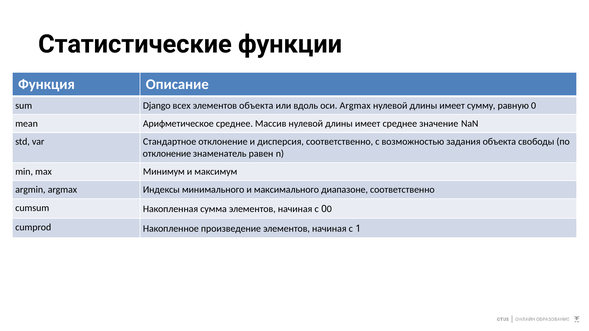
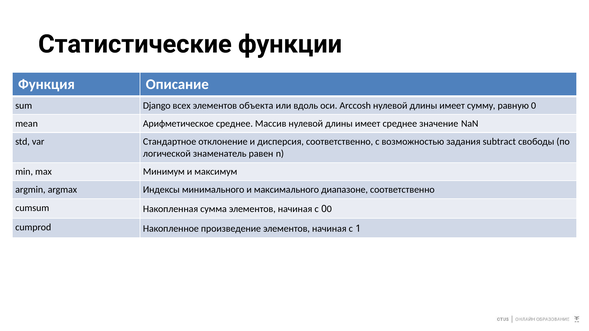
оси Argmax: Argmax -> Arccosh (355, 106)
задания объекта: объекта -> subtract (499, 142)
отклонение: отклонение -> логической (167, 154)
